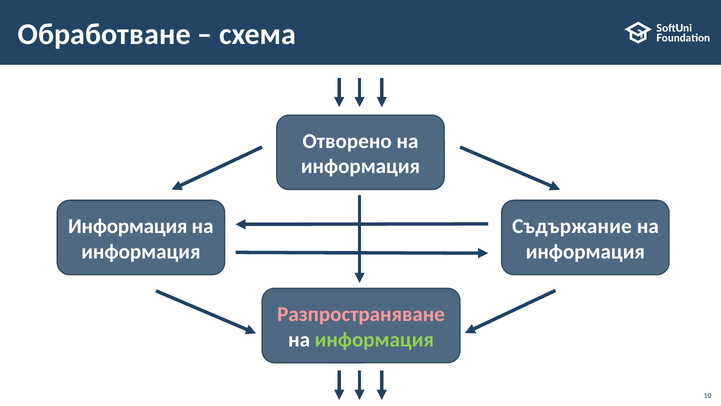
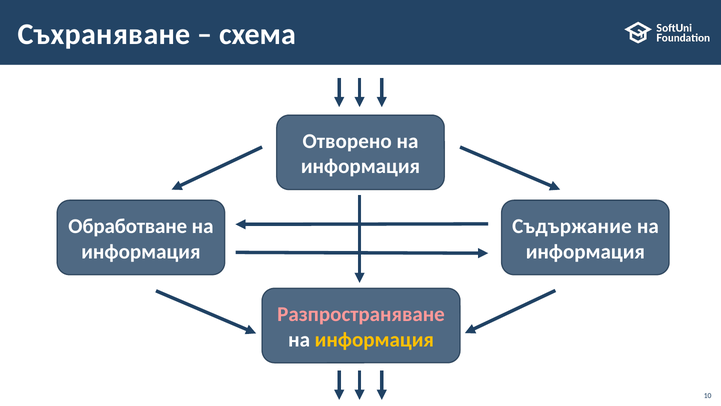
Обработване: Обработване -> Съхраняване (104, 34)
Информация: Информация -> Обработване (128, 226)
информация colour: light green -> yellow (374, 339)
